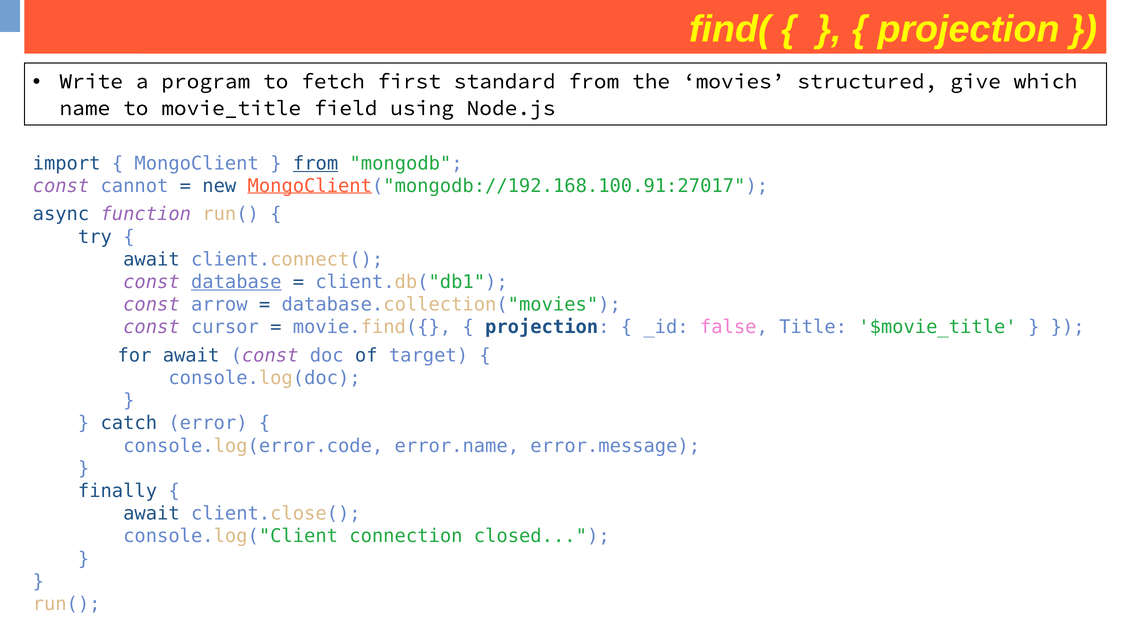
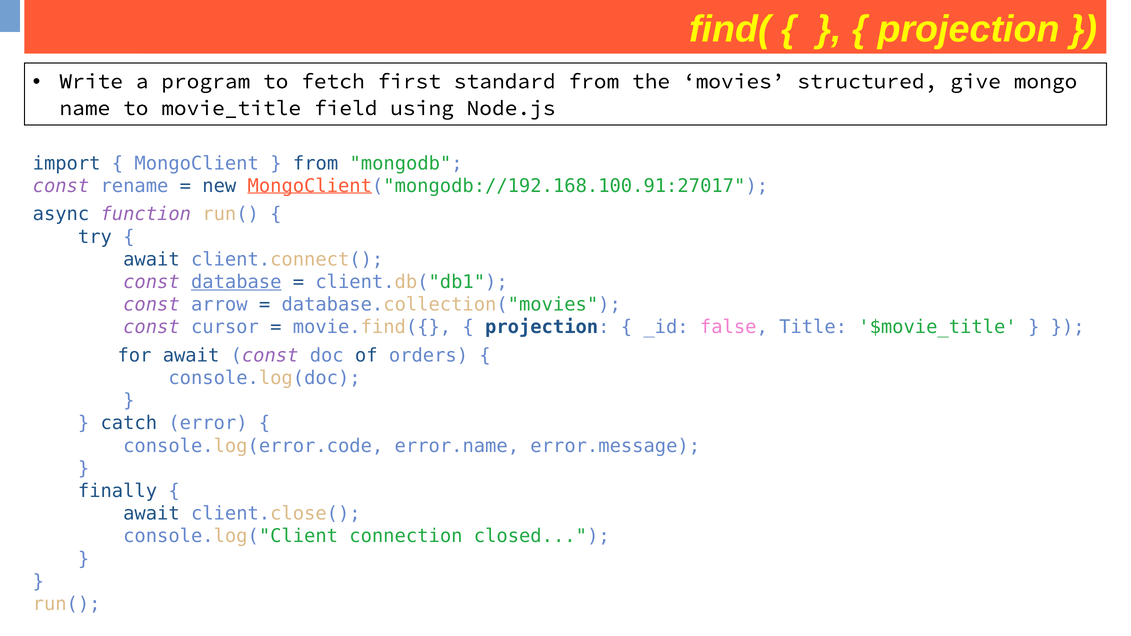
which: which -> mongo (1045, 81)
from underline: present -> none (316, 163)
cannot: cannot -> rename (134, 186)
target: target -> orders (429, 356)
